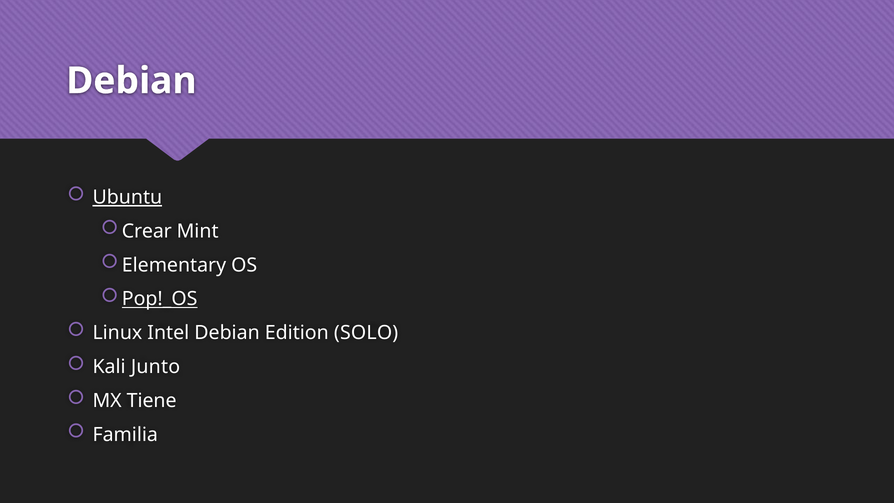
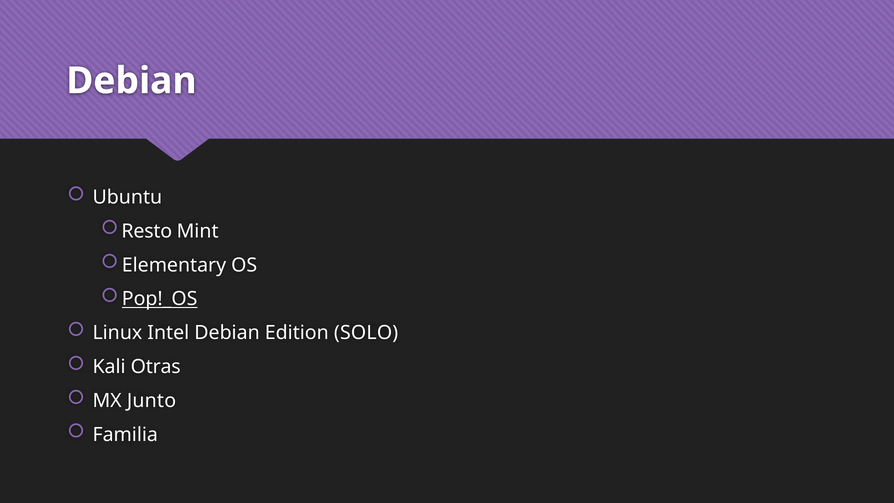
Ubuntu underline: present -> none (127, 197)
Crear: Crear -> Resto (147, 231)
Junto: Junto -> Otras (156, 367)
Tiene: Tiene -> Junto (151, 401)
